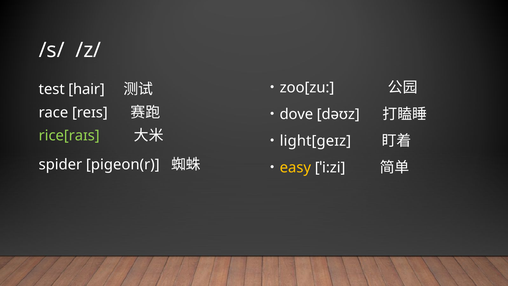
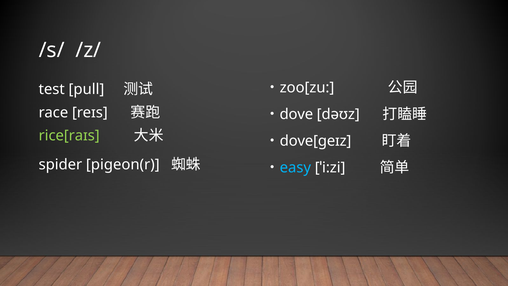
hair: hair -> pull (86, 89)
light[geɪz: light[geɪz -> dove[geɪz (316, 141)
easy colour: yellow -> light blue (295, 168)
